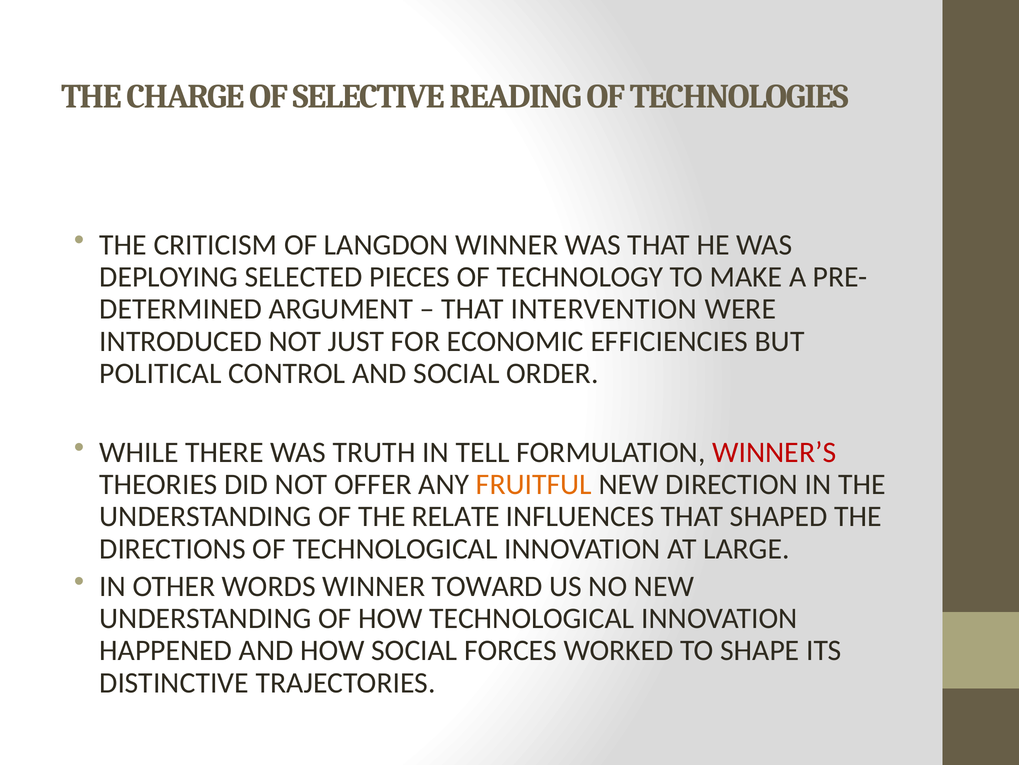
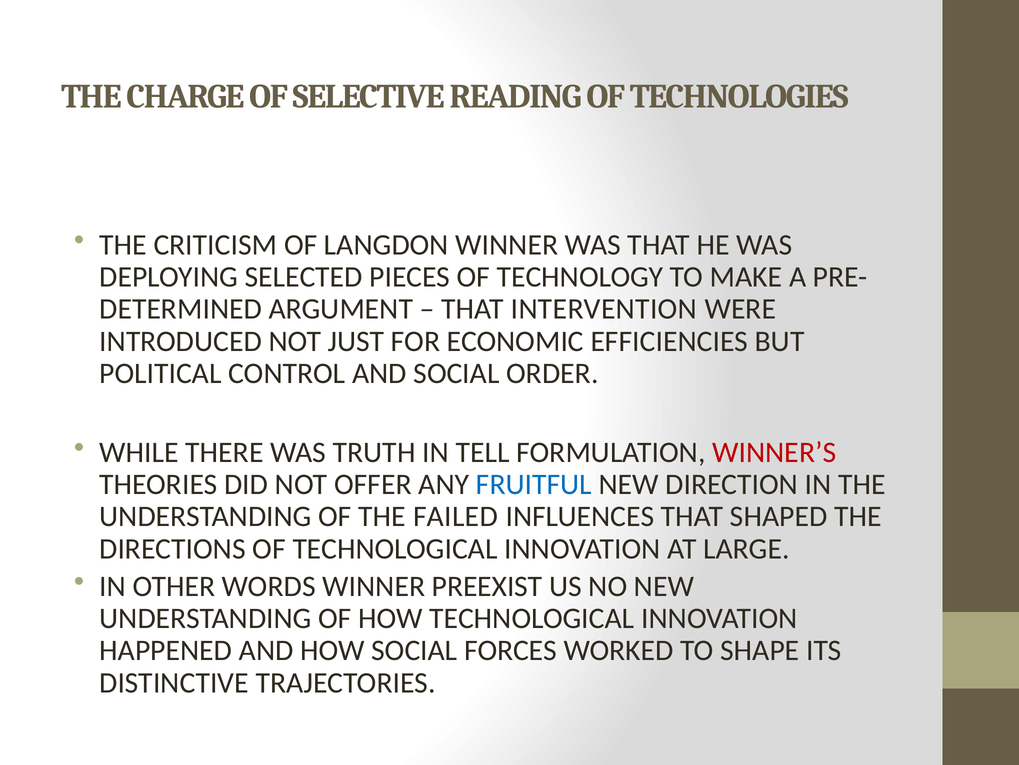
FRUITFUL colour: orange -> blue (534, 484)
RELATE: RELATE -> FAILED (456, 516)
TOWARD: TOWARD -> PREEXIST (487, 586)
